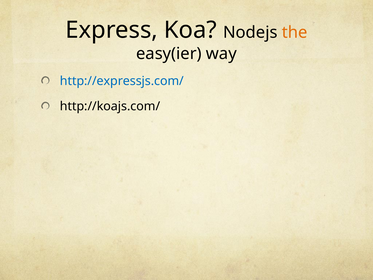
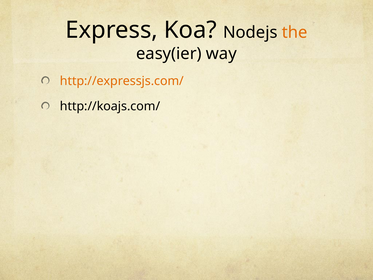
http://expressjs.com/ colour: blue -> orange (122, 81)
